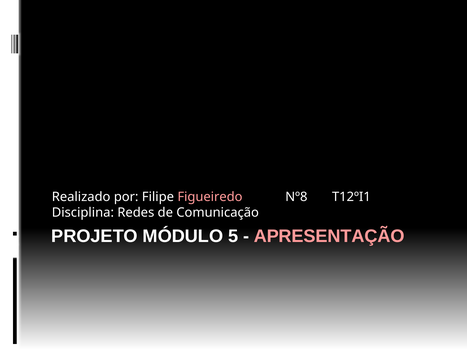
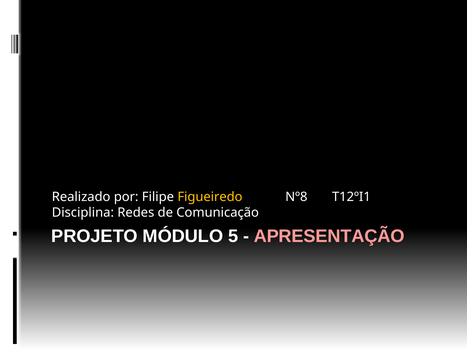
Figueiredo colour: pink -> yellow (210, 197)
